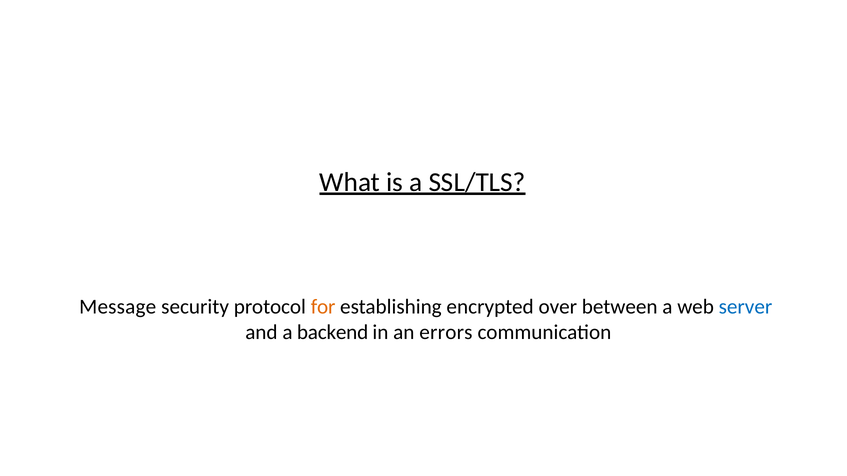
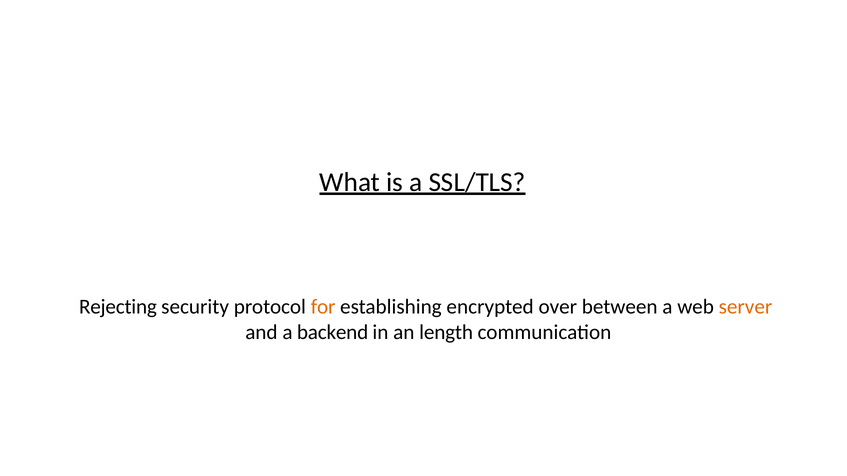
Message: Message -> Rejecting (118, 307)
server colour: blue -> orange (745, 307)
errors: errors -> length (446, 333)
